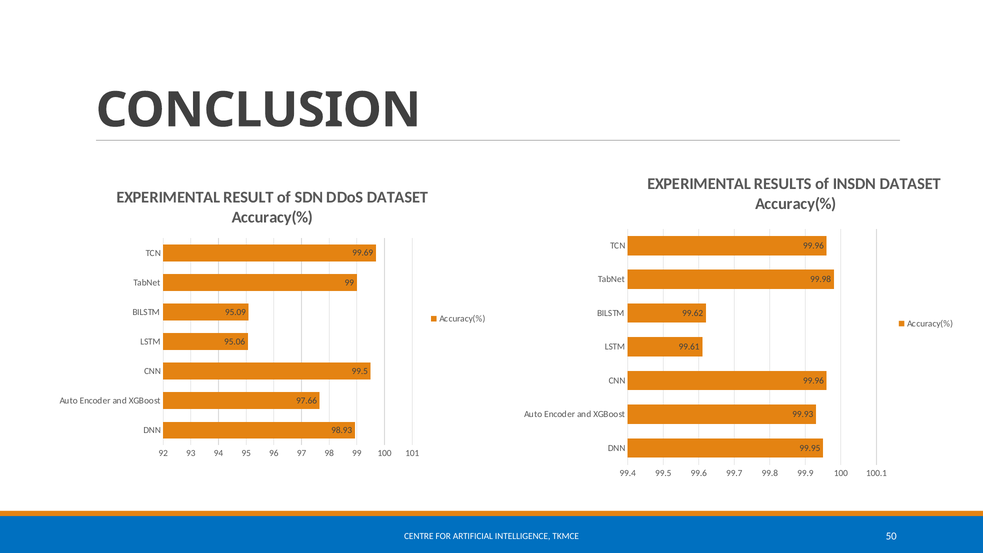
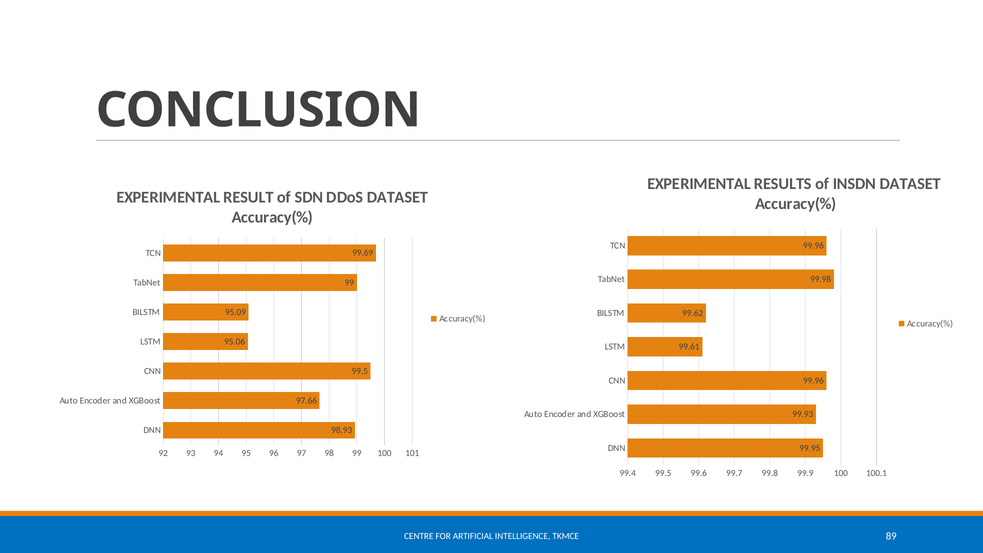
50: 50 -> 89 (891, 536)
